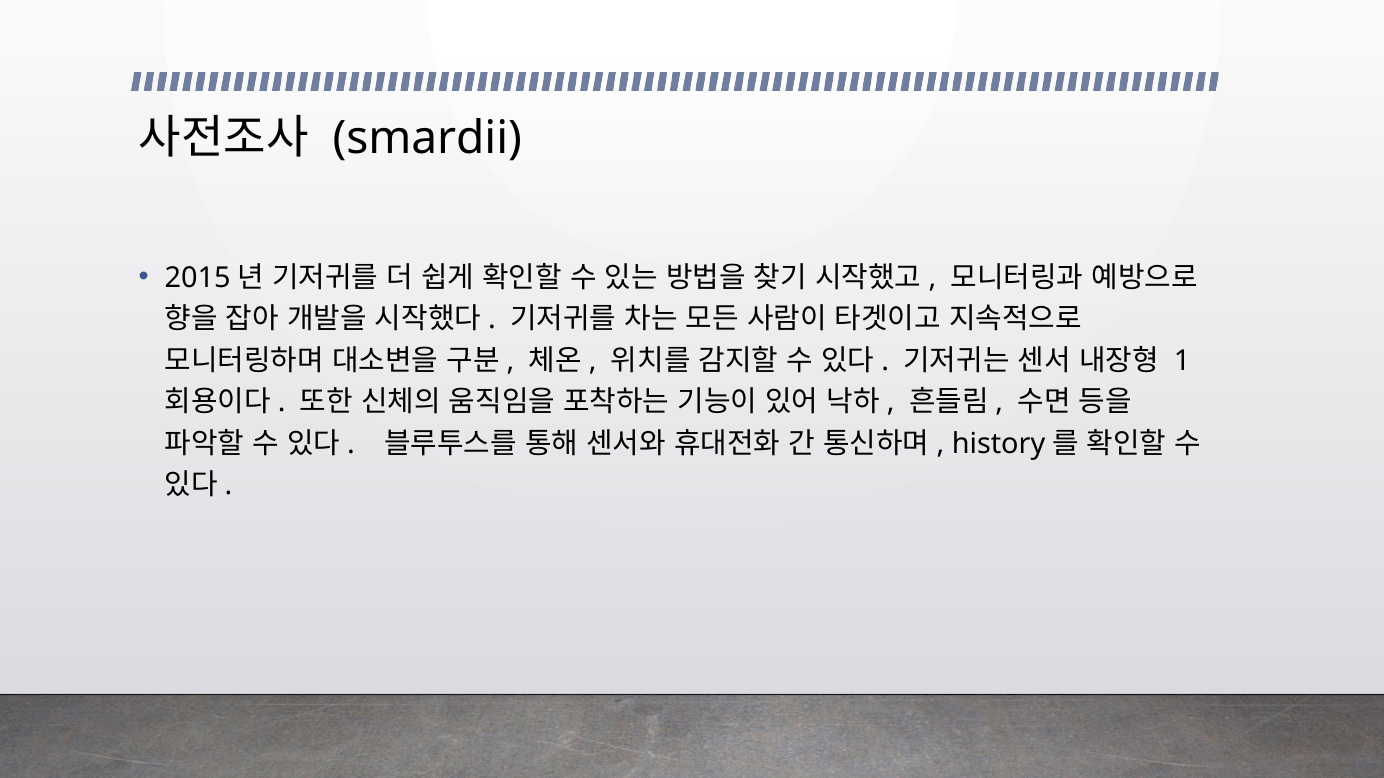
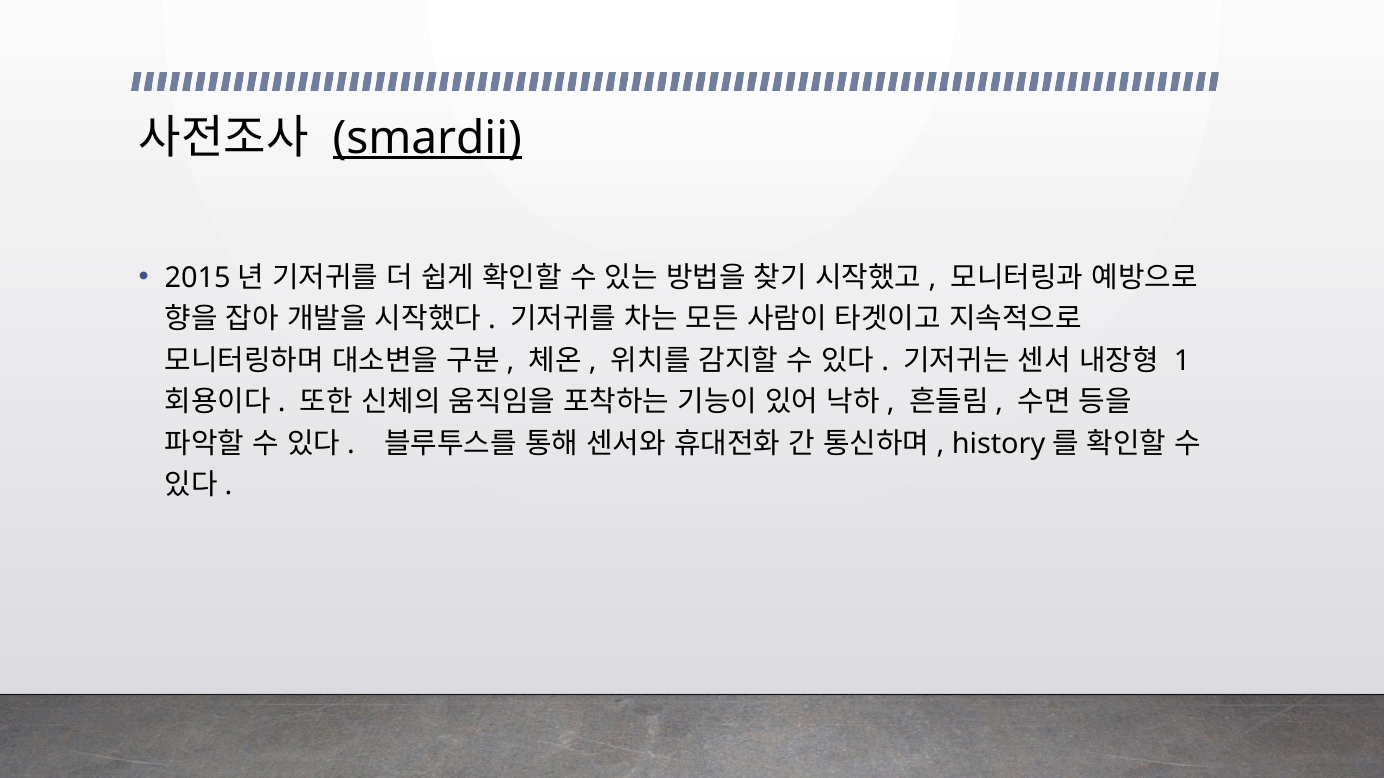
smardii underline: none -> present (427, 138)
